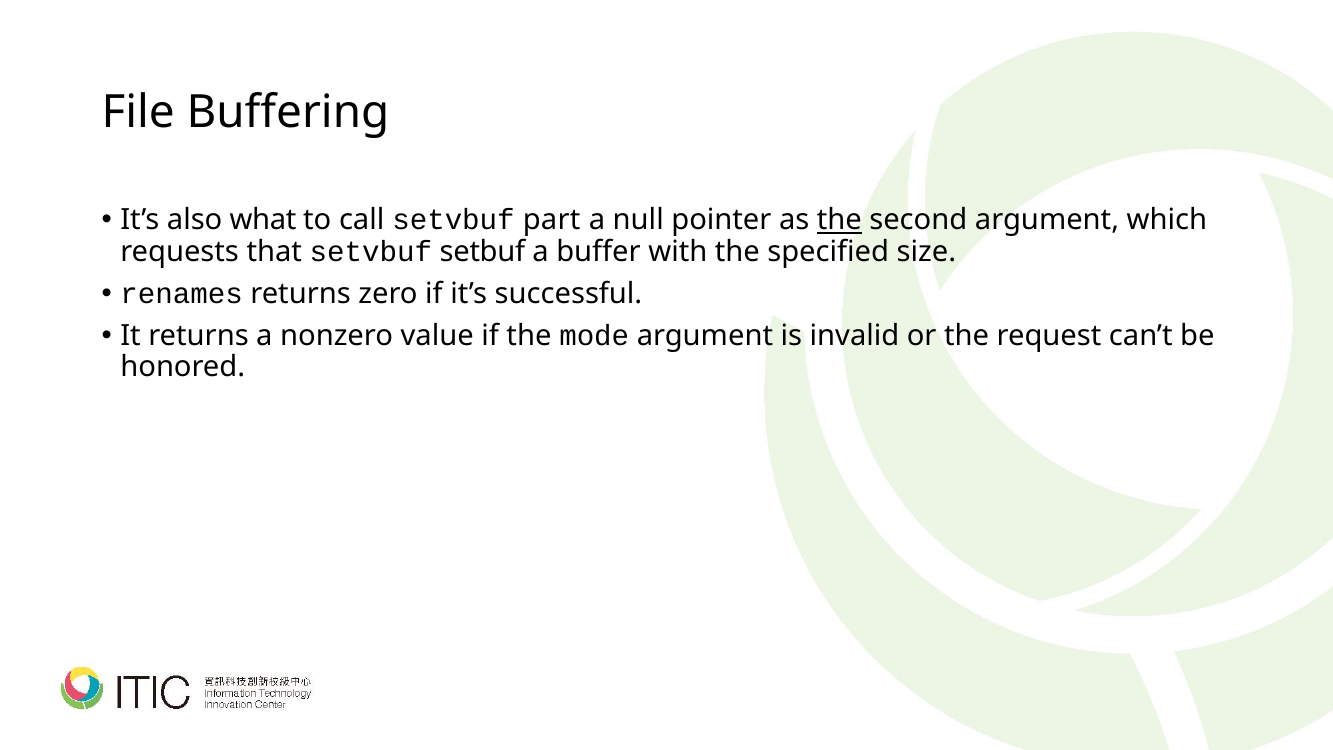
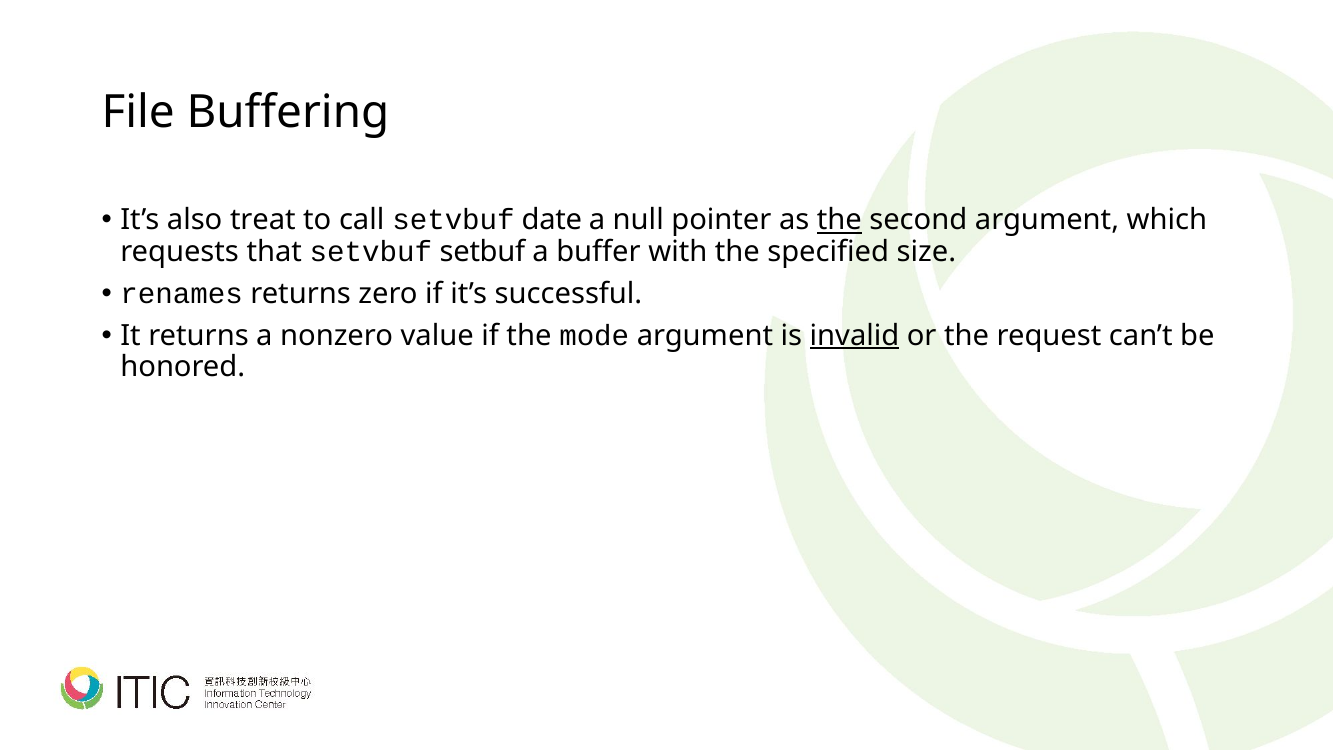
what: what -> treat (263, 220)
part: part -> date (552, 220)
invalid underline: none -> present (854, 335)
